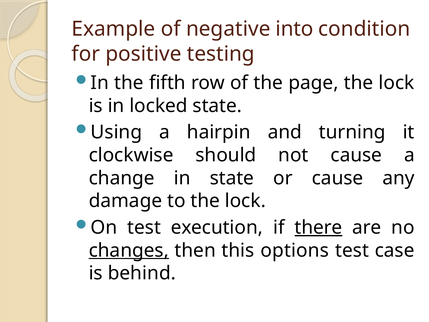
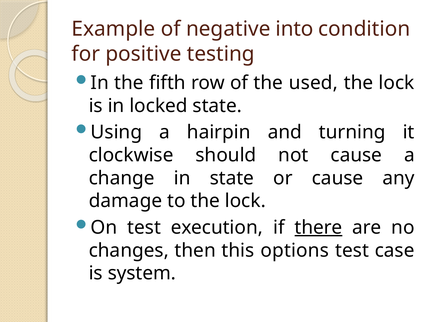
page: page -> used (313, 83)
changes underline: present -> none (129, 250)
behind: behind -> system (142, 273)
